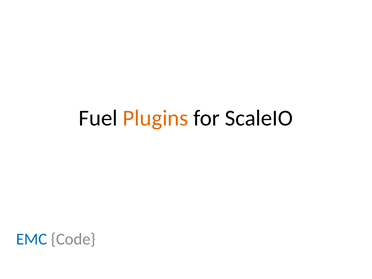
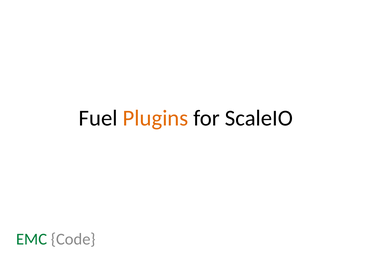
EMC colour: blue -> green (32, 239)
